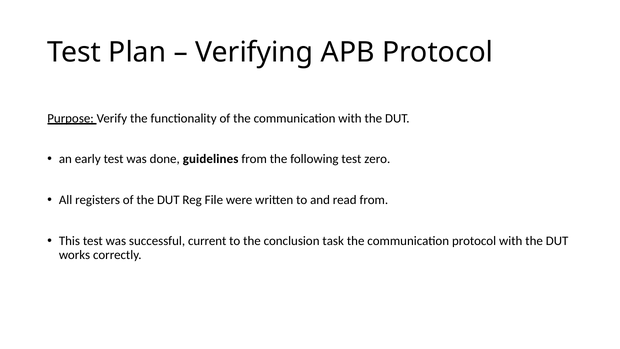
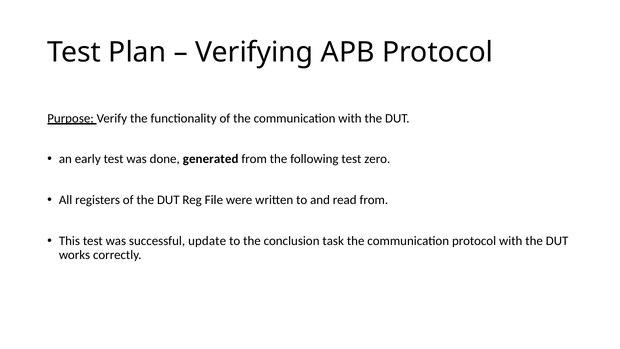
guidelines: guidelines -> generated (211, 159)
current: current -> update (207, 241)
